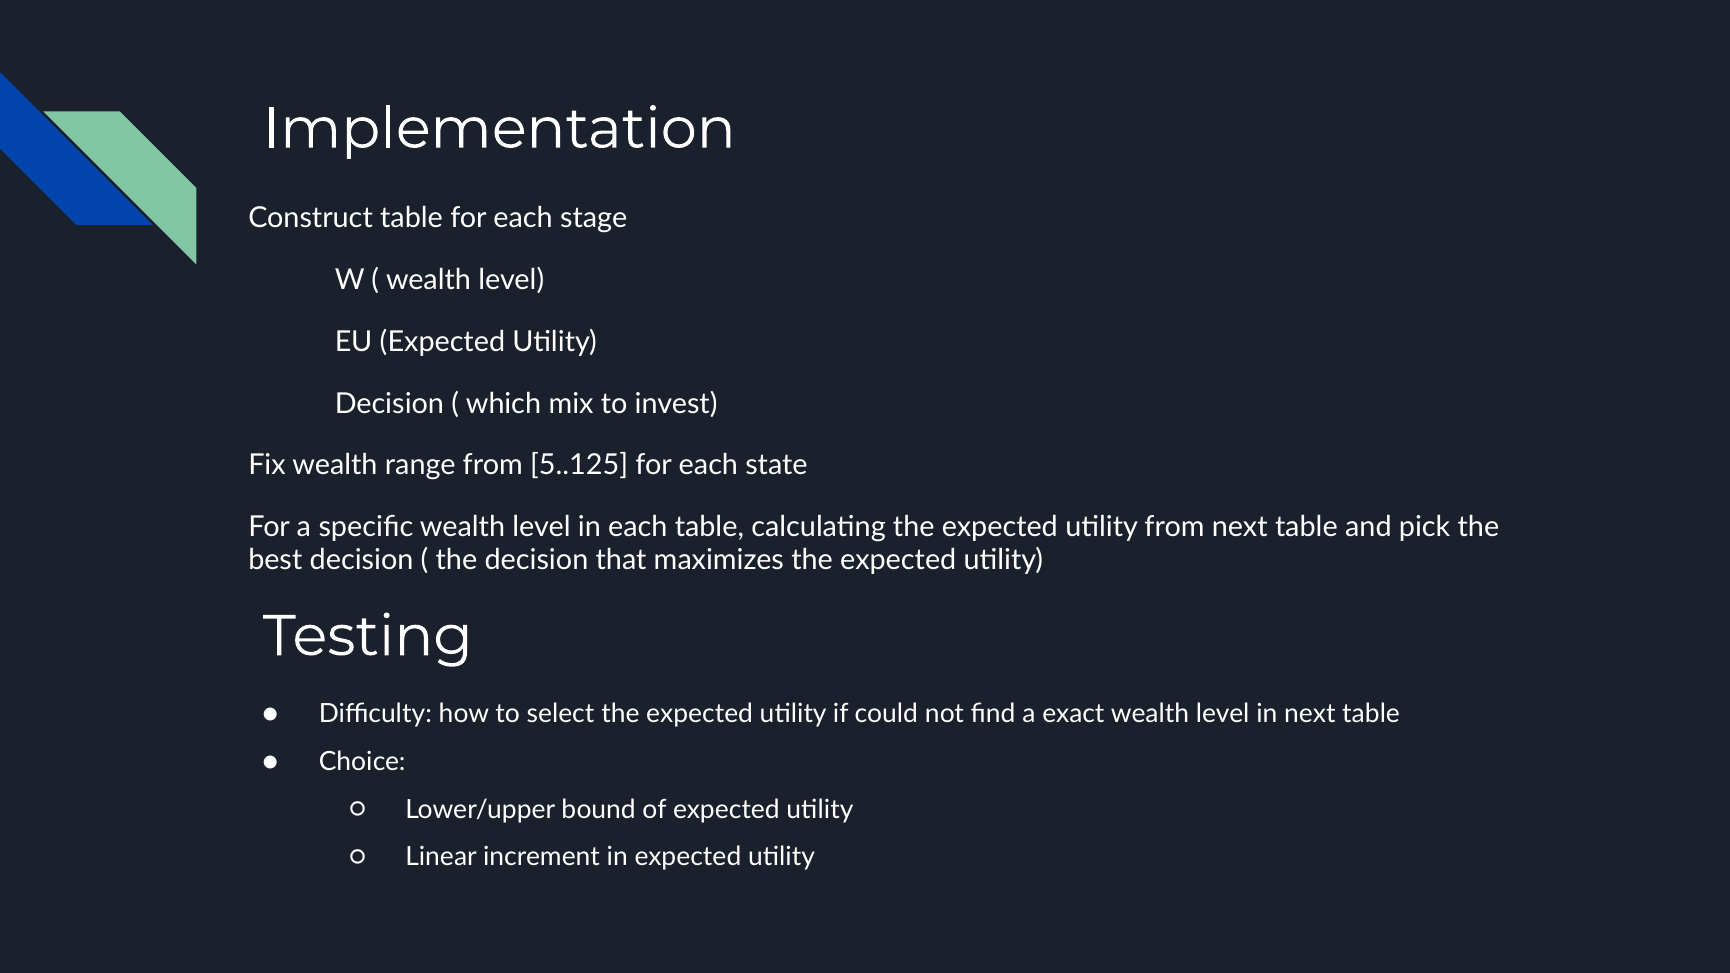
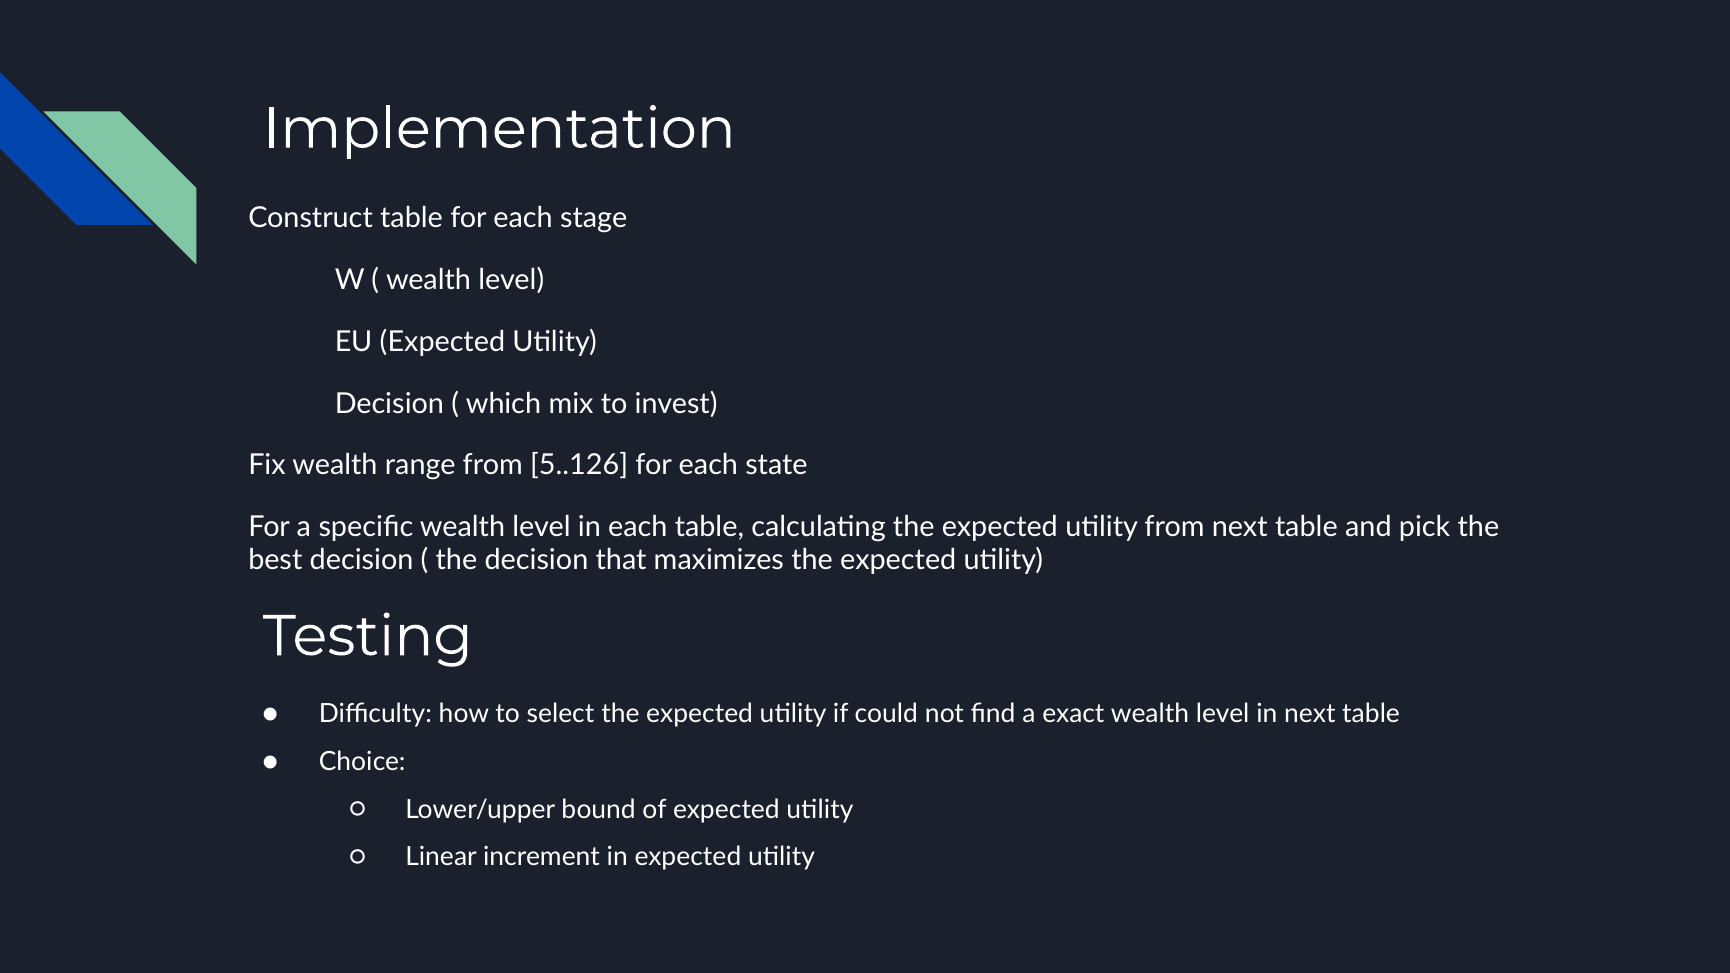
5..125: 5..125 -> 5..126 (579, 465)
